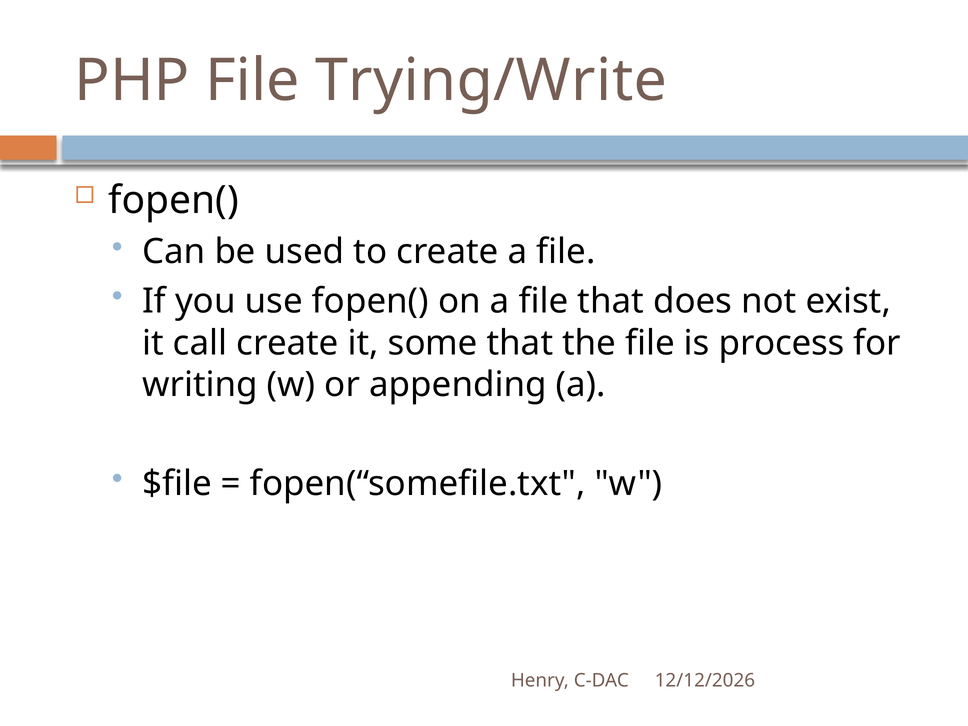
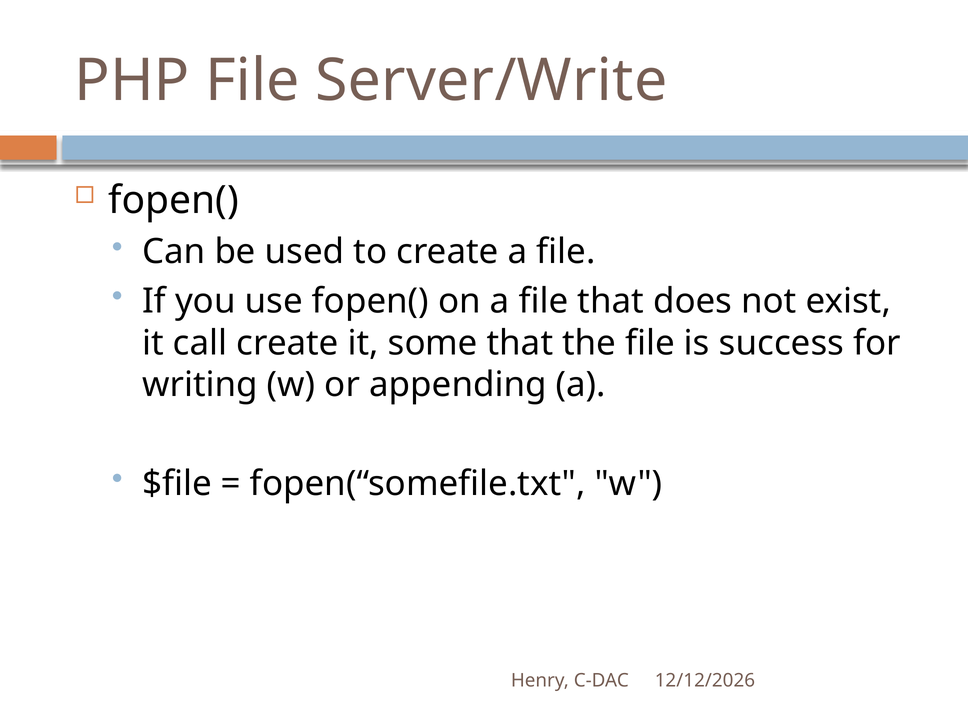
Trying/Write: Trying/Write -> Server/Write (491, 81)
process: process -> success (781, 343)
